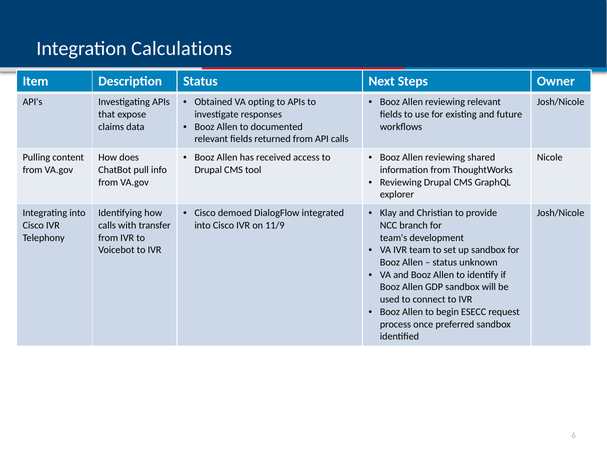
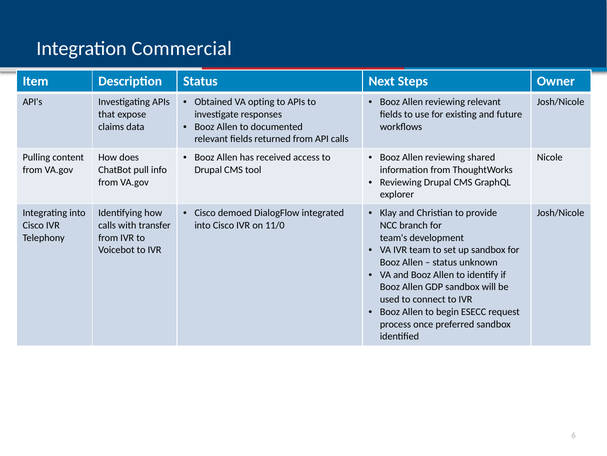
Calculations: Calculations -> Commercial (182, 48)
11/9: 11/9 -> 11/0 (275, 225)
